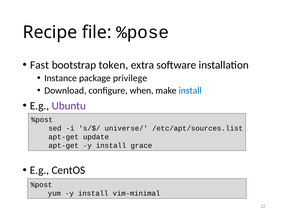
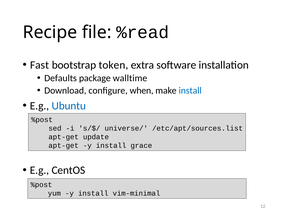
%pose: %pose -> %read (143, 32)
Instance: Instance -> Defaults (61, 78)
privilege: privilege -> walltime (130, 78)
Ubuntu colour: purple -> blue (69, 106)
